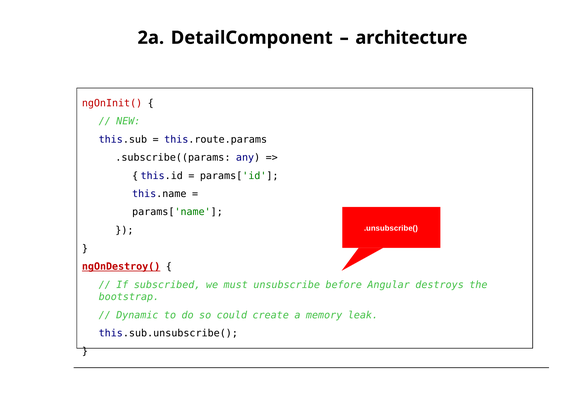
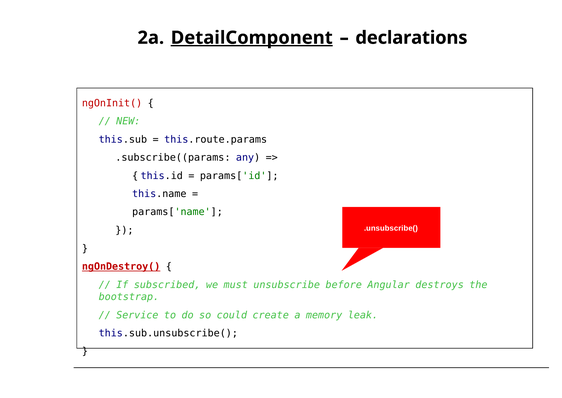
DetailComponent underline: none -> present (252, 38)
architecture: architecture -> declarations (411, 38)
Dynamic: Dynamic -> Service (137, 315)
